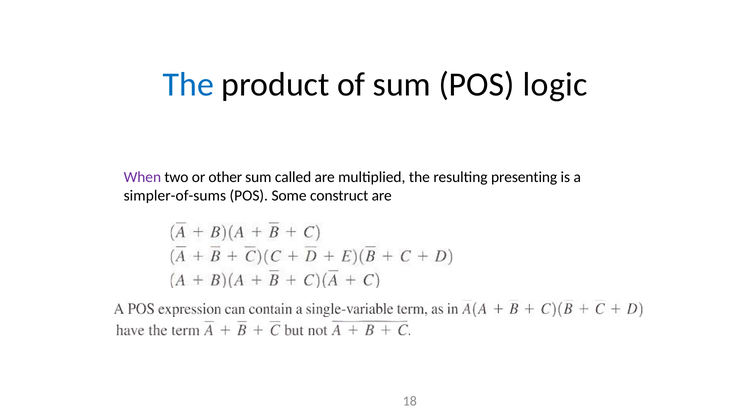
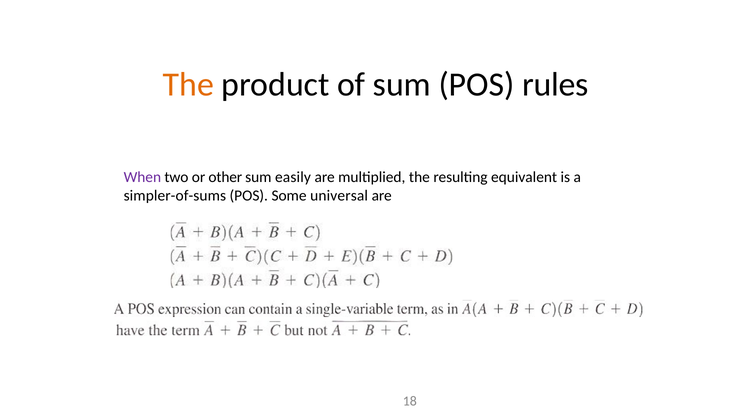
The colour: blue -> orange (188, 84)
logic: logic -> rules (556, 84)
called: called -> easily (293, 177)
presenting: presenting -> equivalent (524, 177)
construct: construct -> universal (339, 196)
